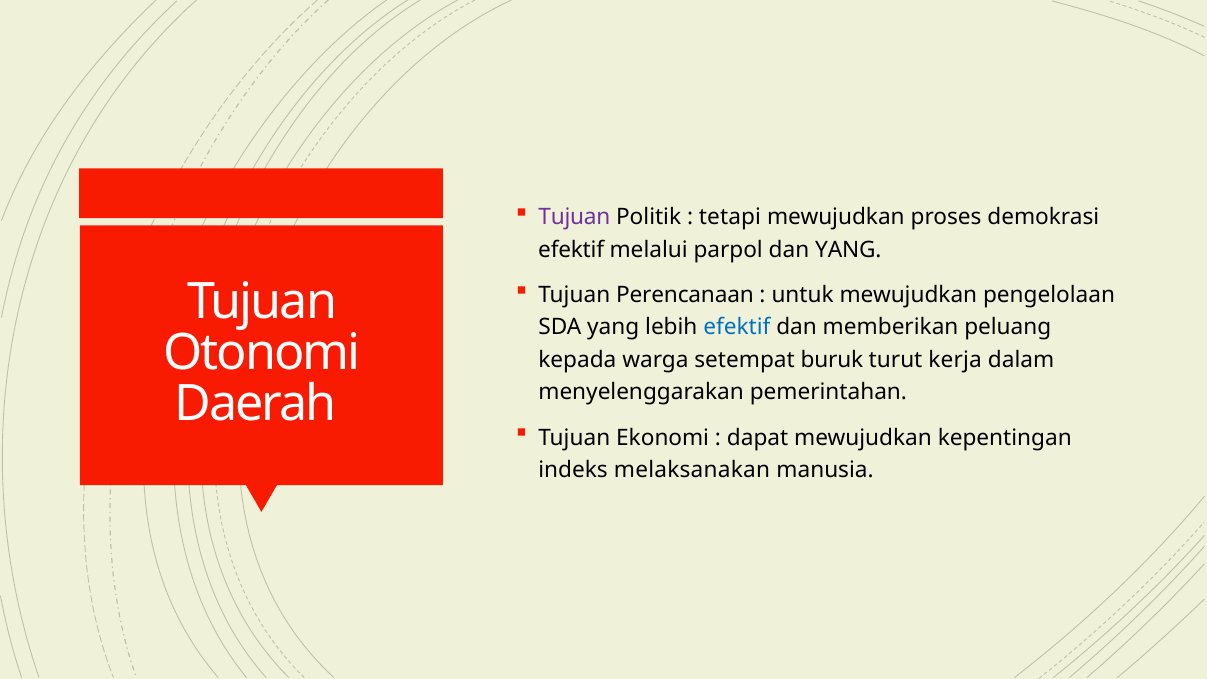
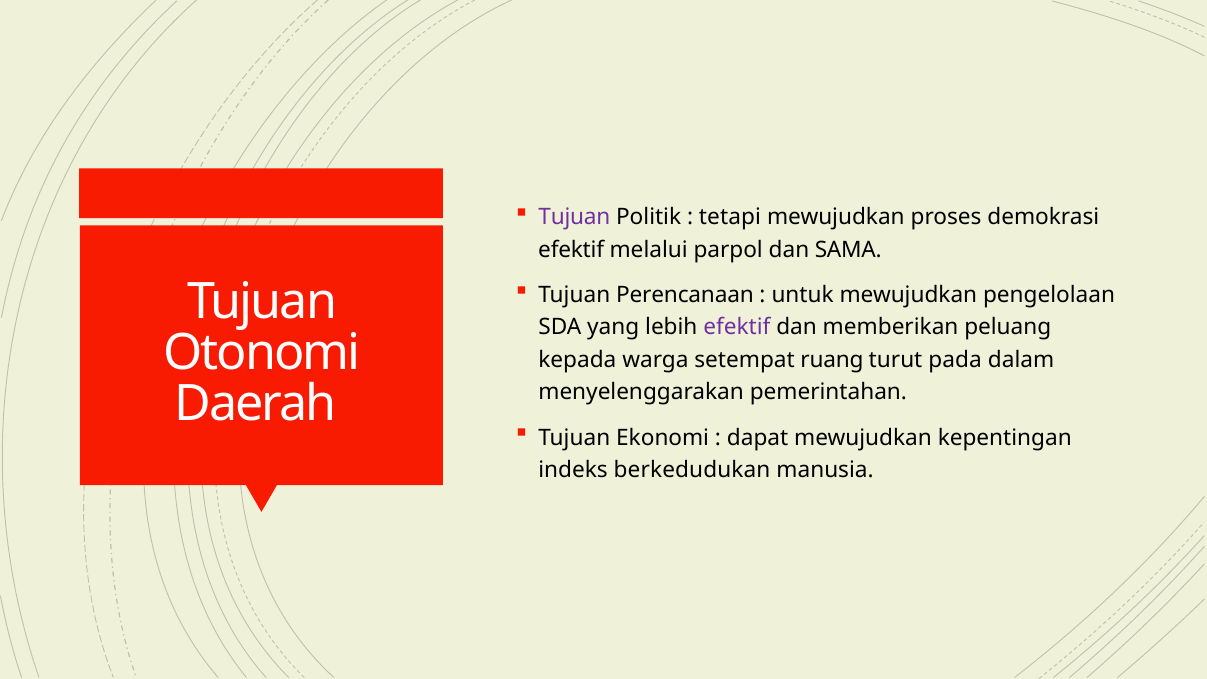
dan YANG: YANG -> SAMA (848, 250)
efektif colour: blue -> purple (737, 327)
buruk: buruk -> ruang (832, 360)
kerja: kerja -> pada (955, 360)
melaksanakan: melaksanakan -> berkedudukan (692, 470)
